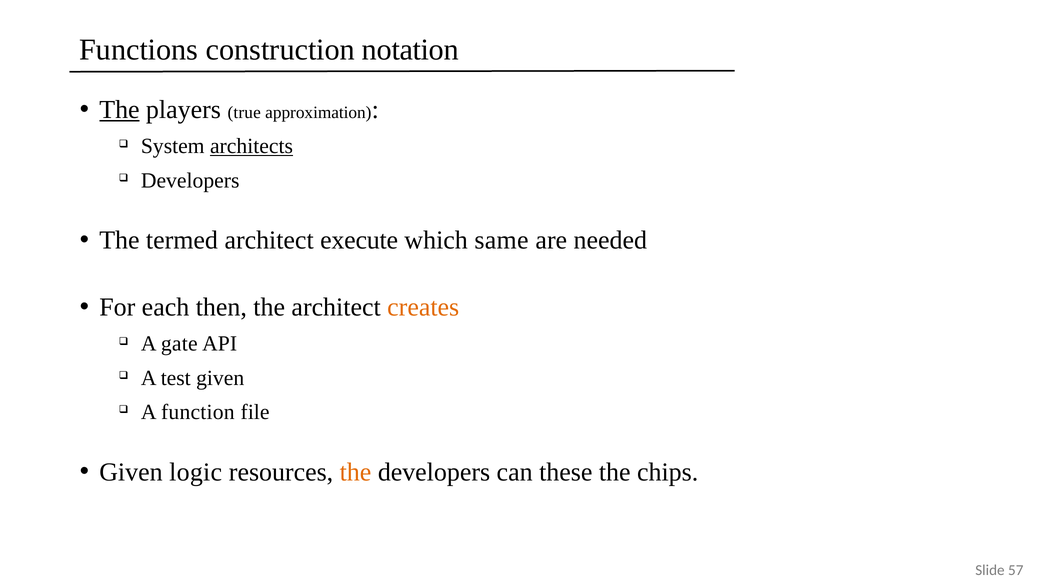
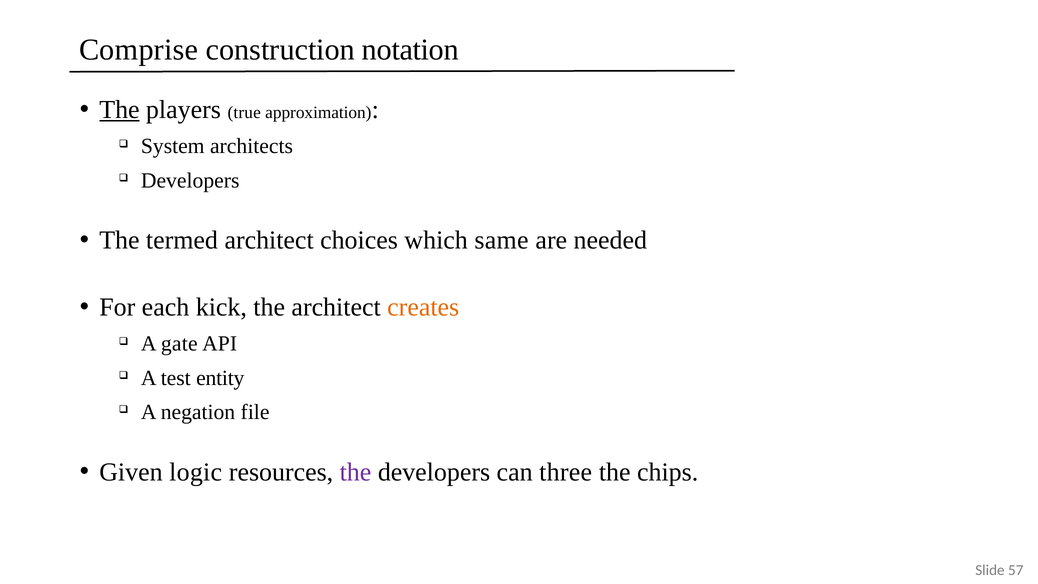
Functions: Functions -> Comprise (139, 50)
architects underline: present -> none (251, 146)
execute: execute -> choices (359, 240)
then: then -> kick (221, 307)
test given: given -> entity (220, 378)
function: function -> negation (198, 412)
the colour: orange -> purple (356, 472)
these: these -> three (566, 472)
